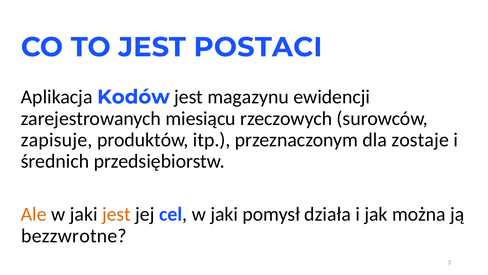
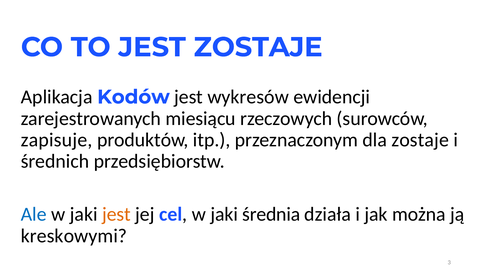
JEST POSTACI: POSTACI -> ZOSTAJE (258, 47)
magazynu: magazynu -> wykresów (248, 97)
Ale colour: orange -> blue (34, 214)
pomysł: pomysł -> średnia (271, 214)
bezzwrotne: bezzwrotne -> kreskowymi (74, 235)
